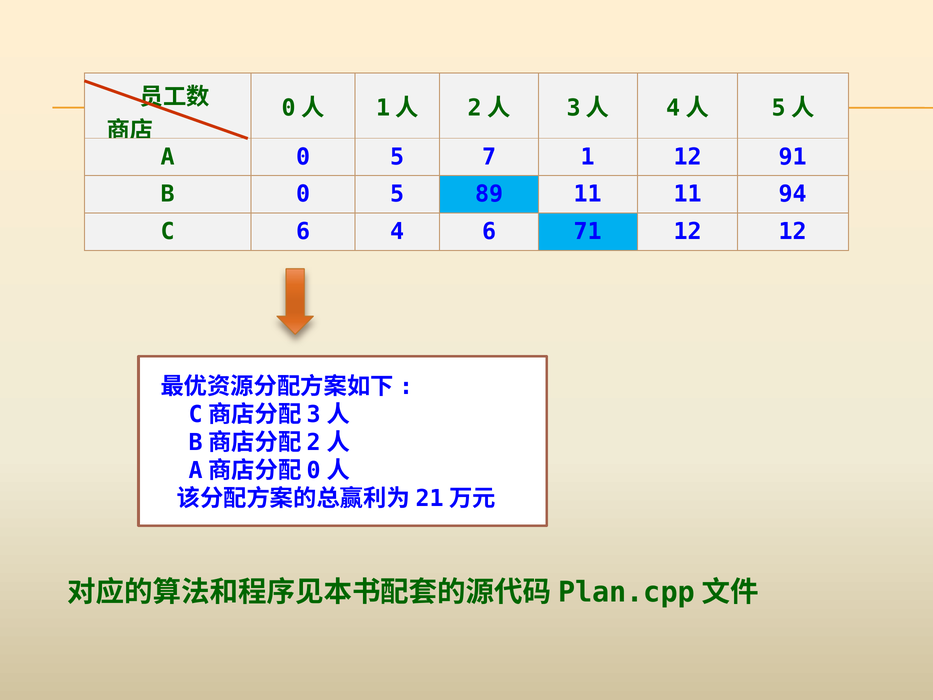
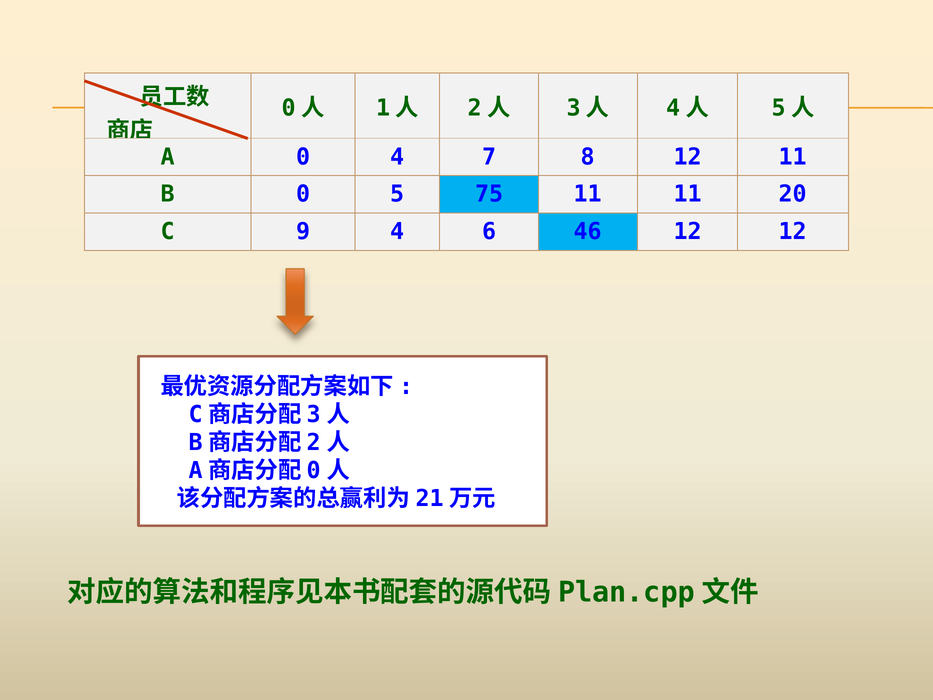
A 0 5: 5 -> 4 (397, 157)
1: 1 -> 8 (588, 157)
12 91: 91 -> 11 (793, 157)
89: 89 -> 75 (489, 194)
94: 94 -> 20 (793, 194)
C 6: 6 -> 9 (303, 232)
71: 71 -> 46 (588, 232)
